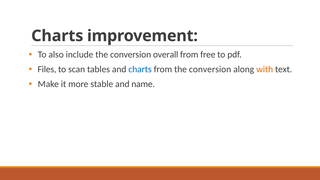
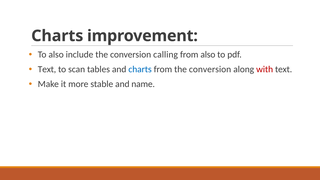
overall: overall -> calling (166, 55)
from free: free -> also (208, 55)
Files: Files -> Text (47, 69)
with colour: orange -> red (265, 69)
